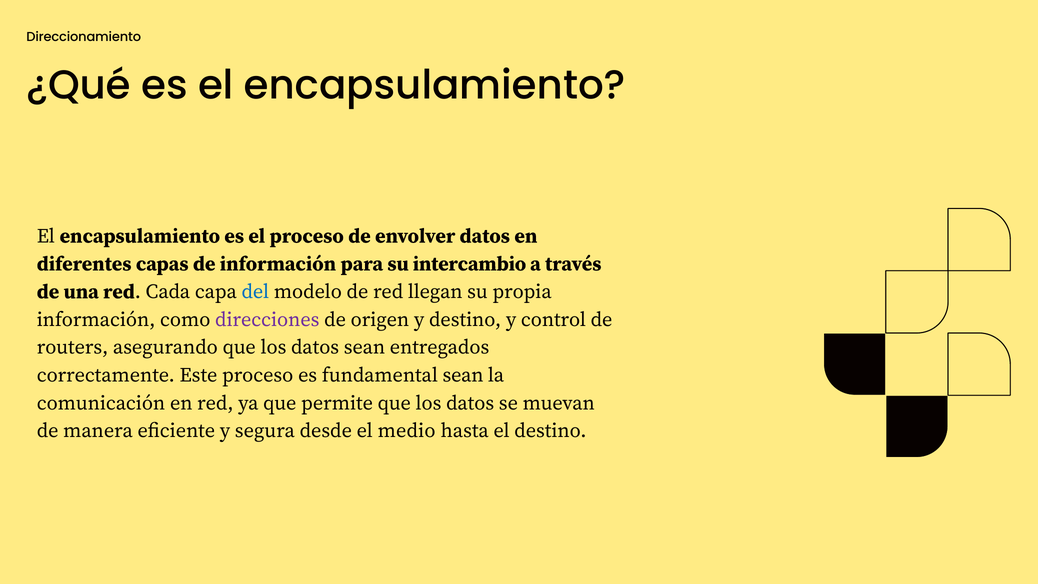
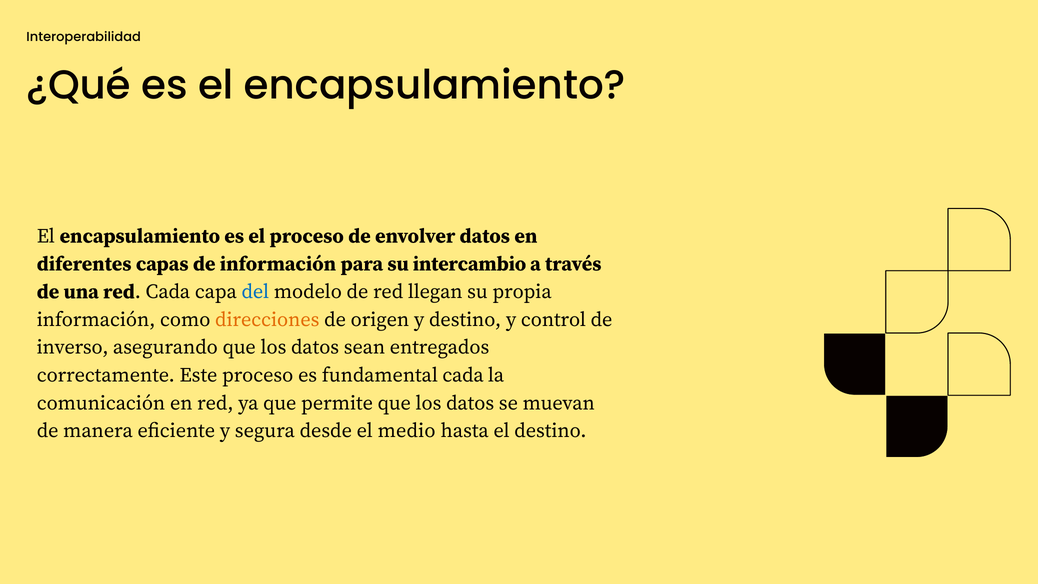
Direccionamiento: Direccionamiento -> Interoperabilidad (84, 37)
direcciones colour: purple -> orange (267, 319)
routers: routers -> inverso (73, 347)
fundamental sean: sean -> cada (463, 375)
